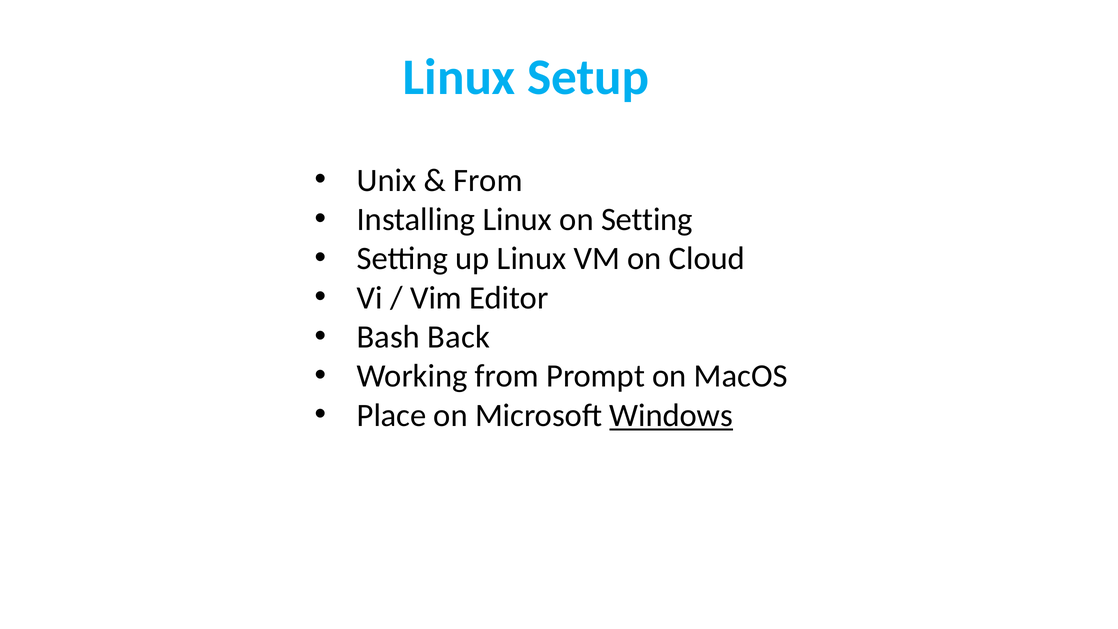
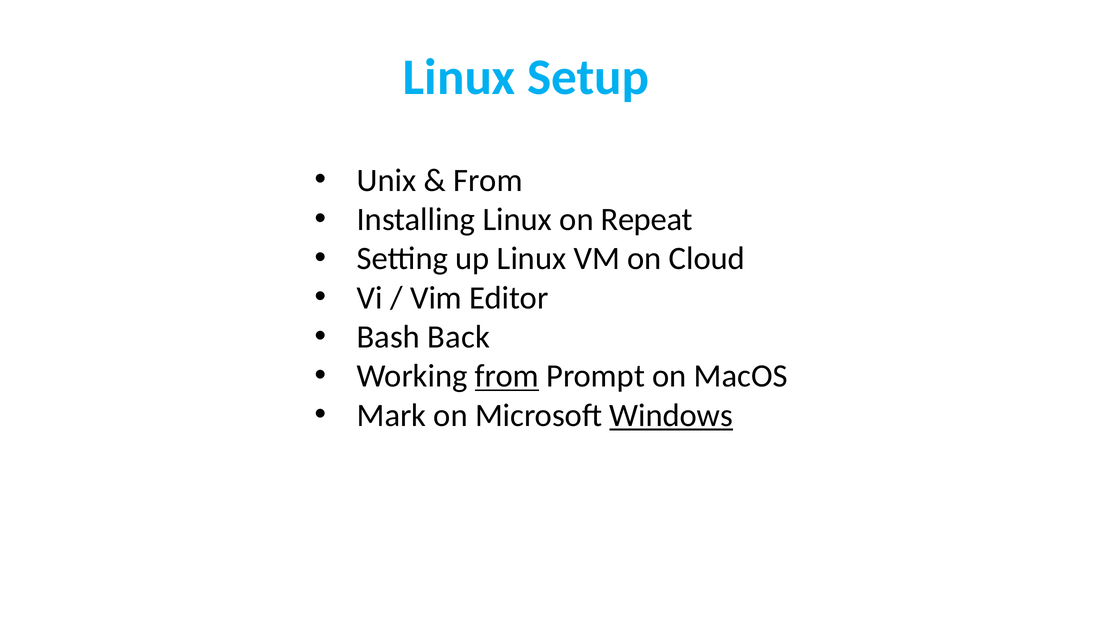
on Setting: Setting -> Repeat (647, 220)
from underline: none -> present (507, 376)
Place: Place -> Mark (392, 415)
